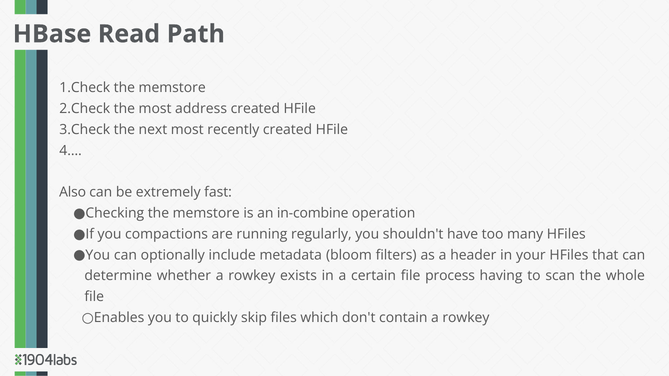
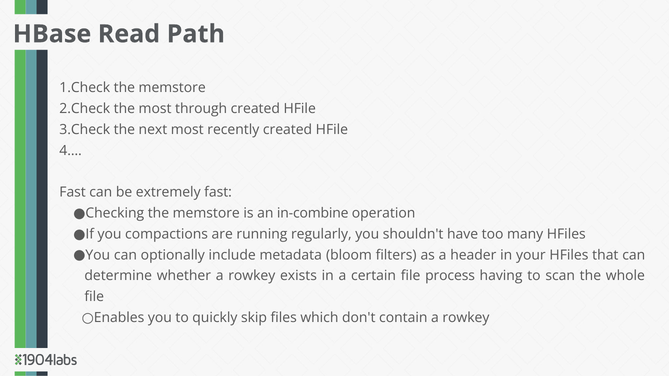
address: address -> through (201, 109)
Also: Also -> Fast (73, 192)
